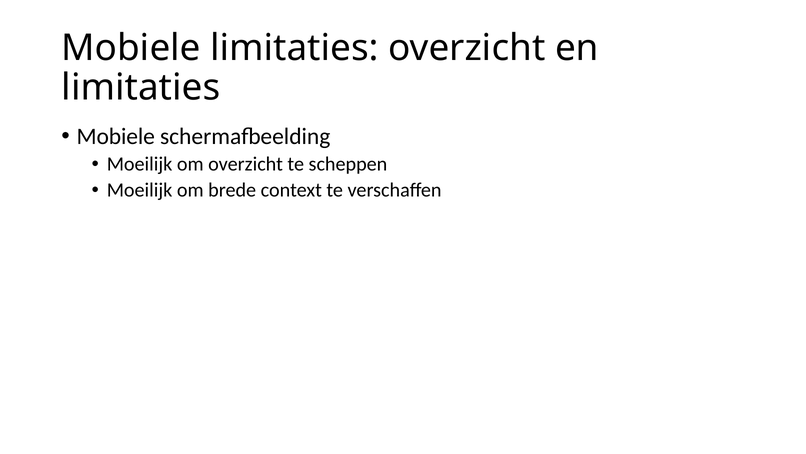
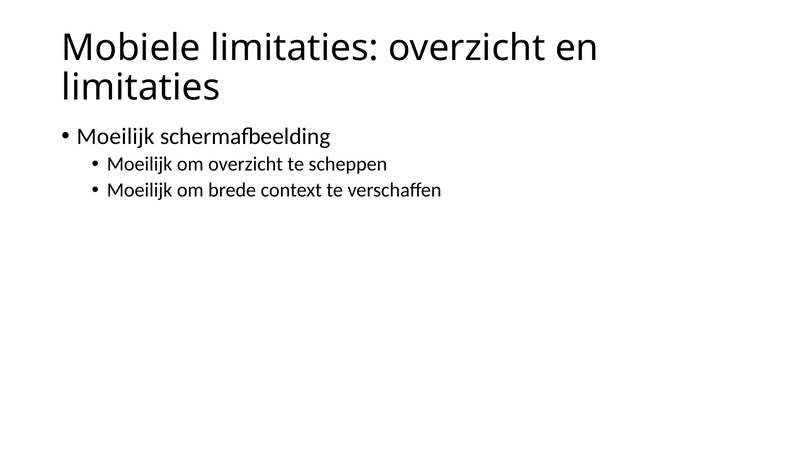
Mobiele: Mobiele -> Moeilijk (116, 136)
